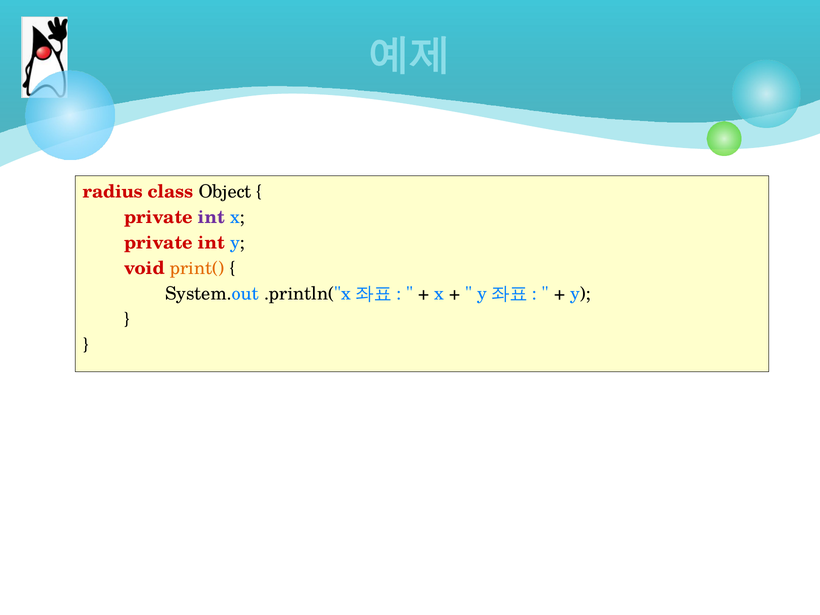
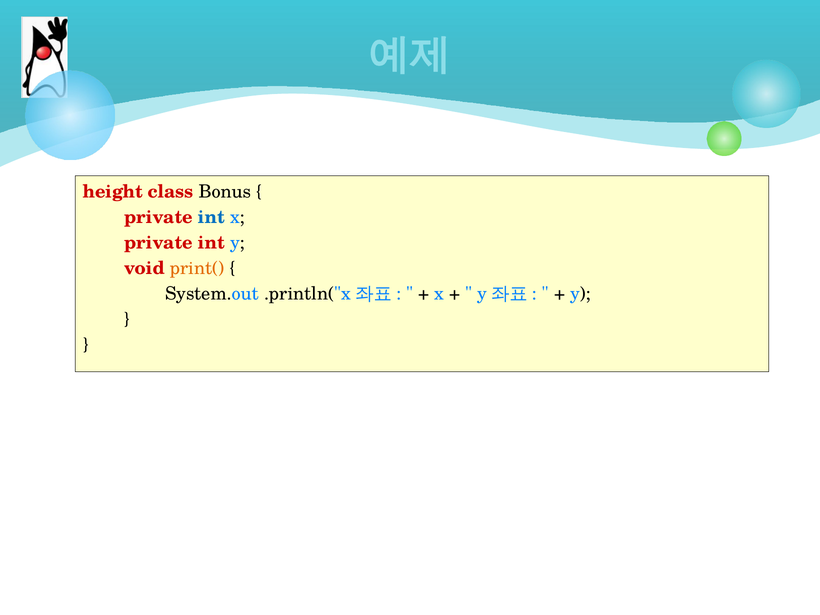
radius: radius -> height (113, 192)
Object: Object -> Bonus (225, 192)
int colour: purple -> blue (211, 217)
